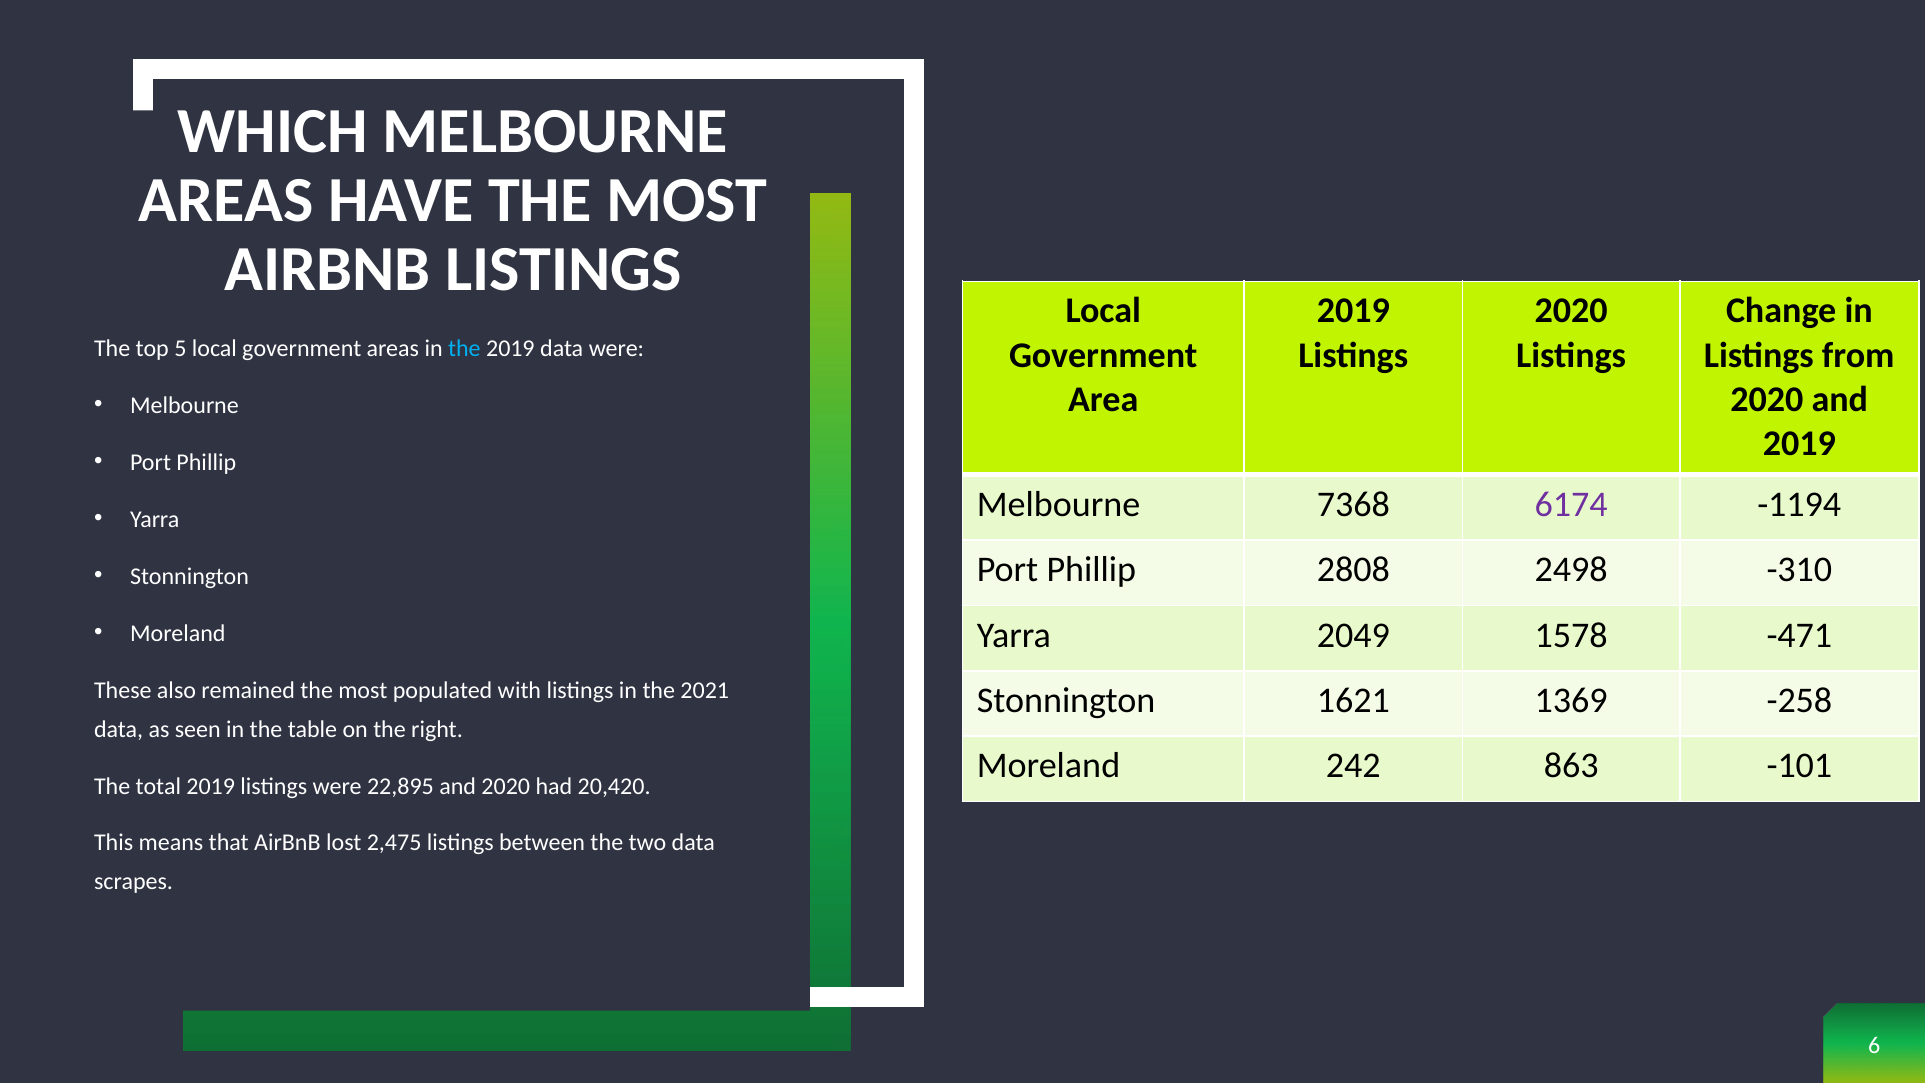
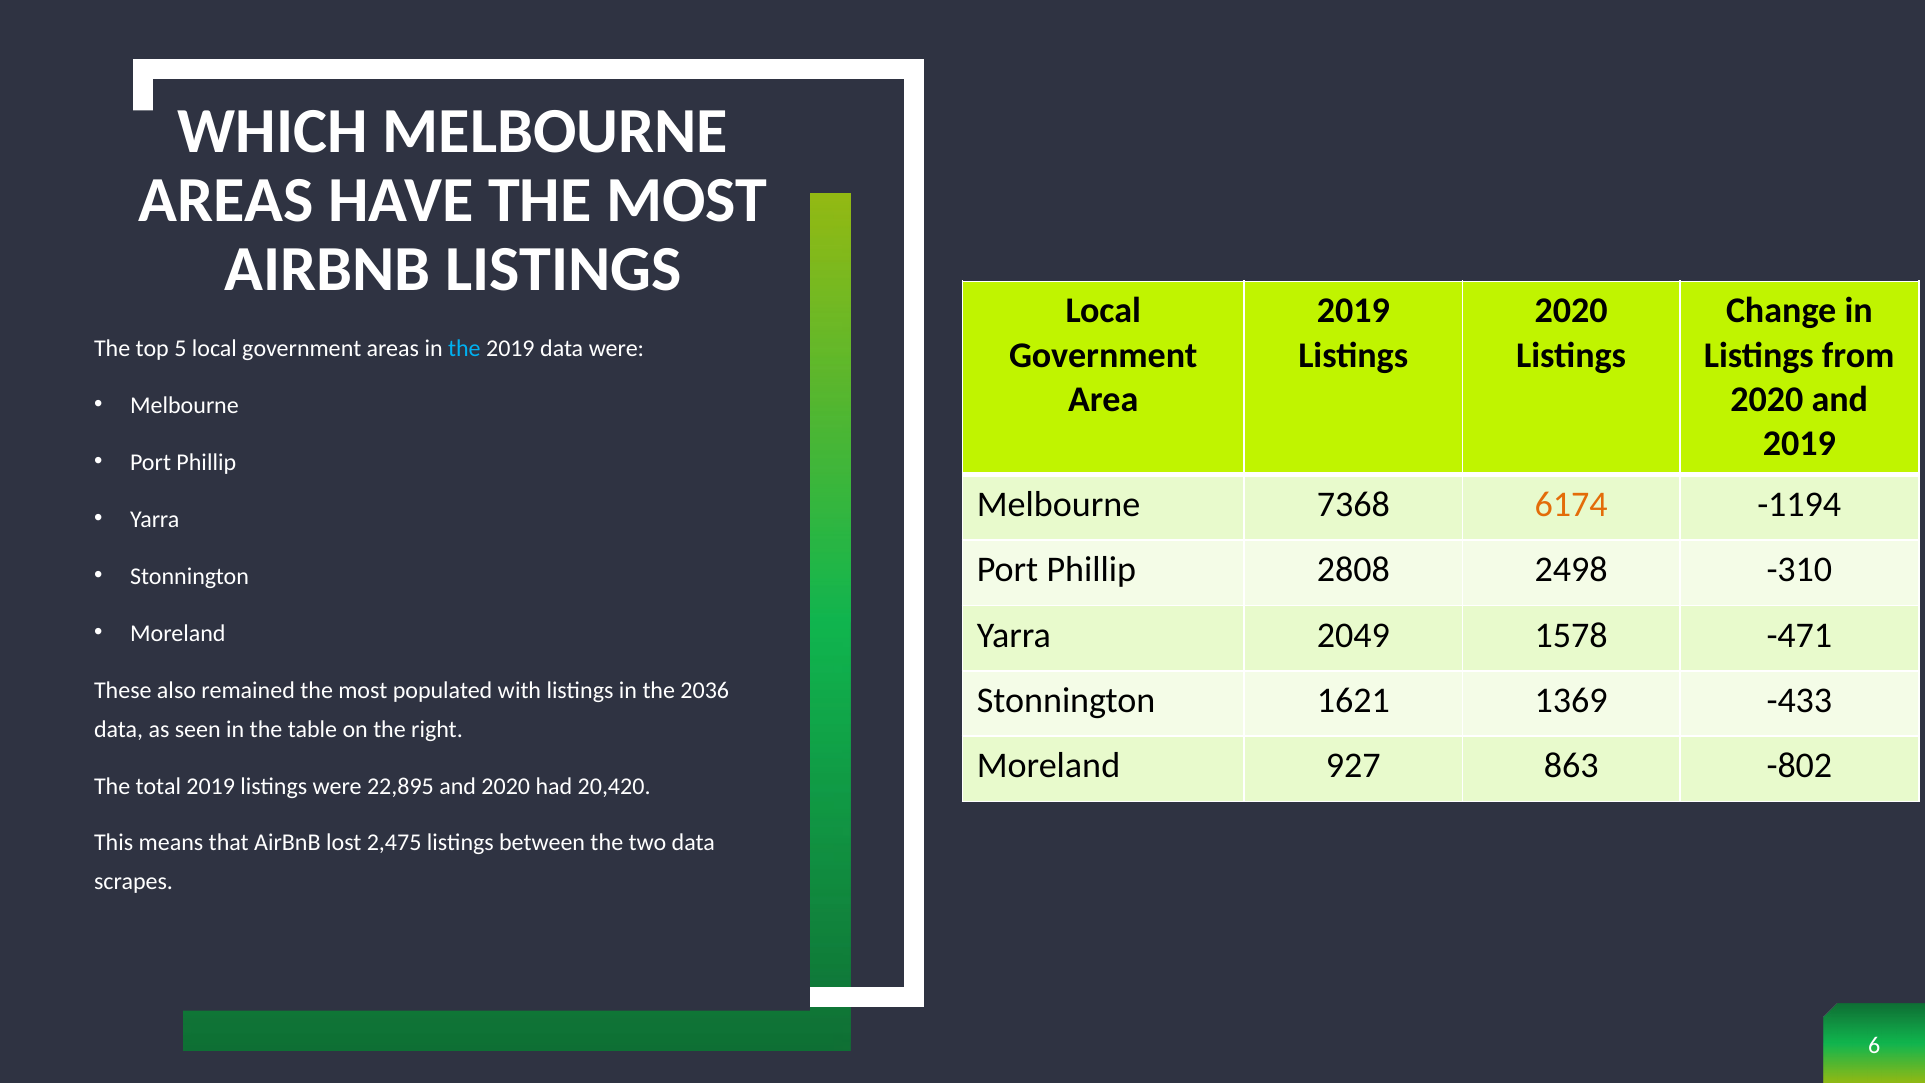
6174 colour: purple -> orange (1571, 504)
2021: 2021 -> 2036 (705, 690)
-258: -258 -> -433 (1799, 700)
242: 242 -> 927 (1353, 766)
-101: -101 -> -802 (1799, 766)
